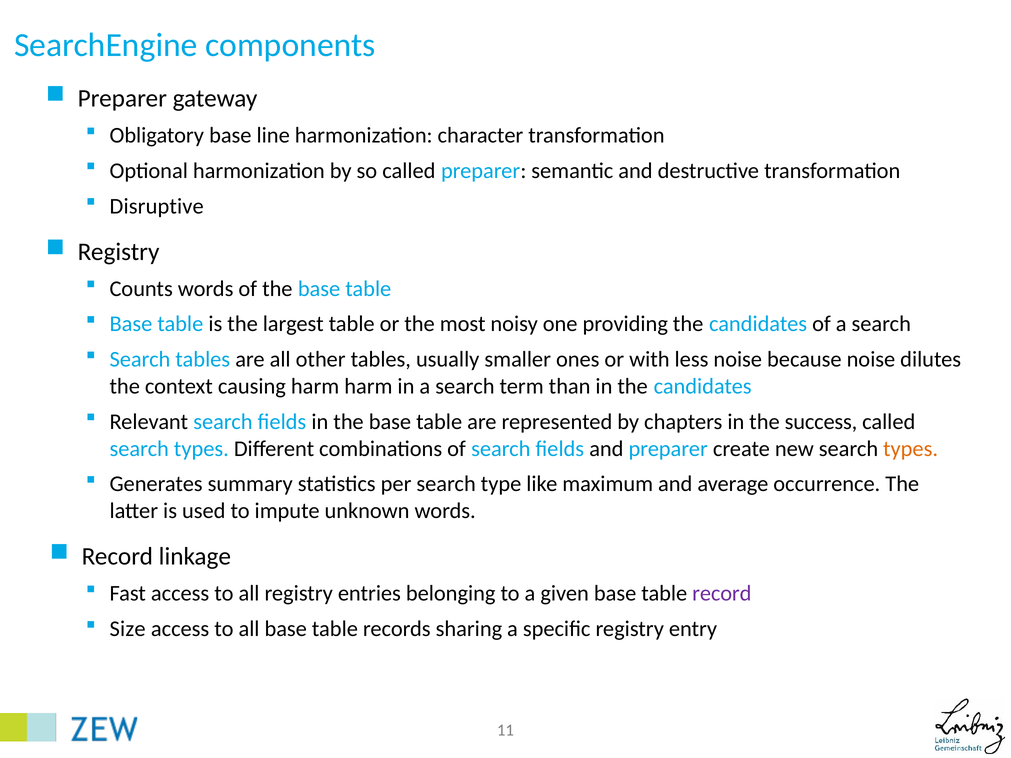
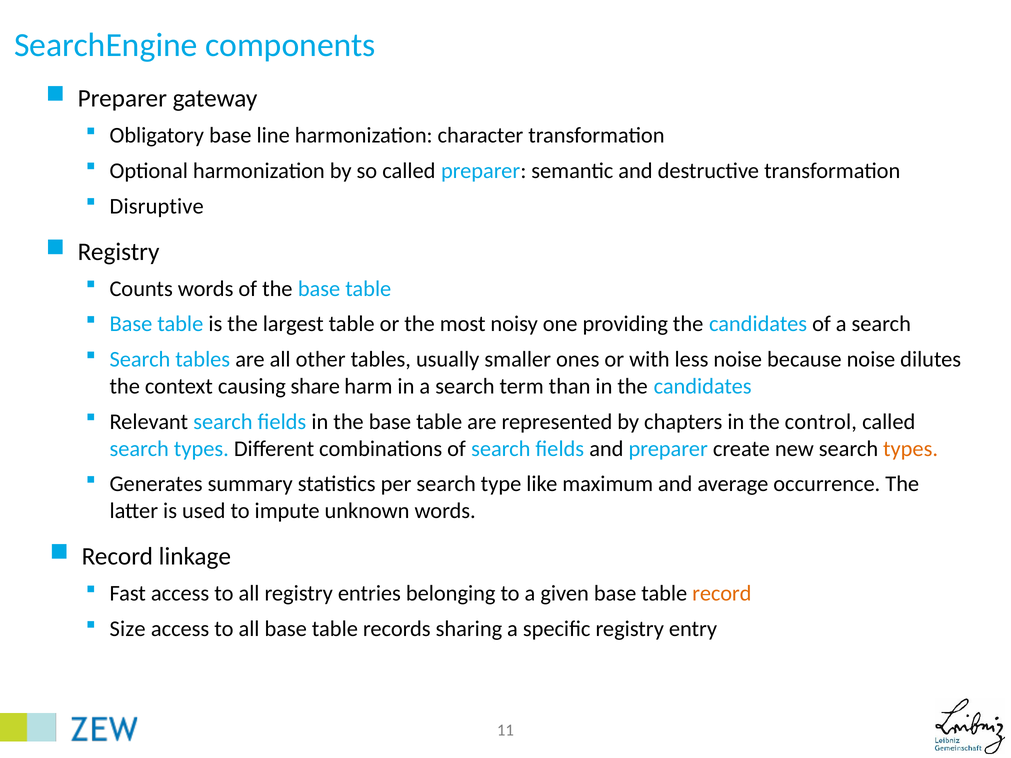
causing harm: harm -> share (315, 386)
success: success -> control (821, 422)
record colour: purple -> orange (722, 594)
